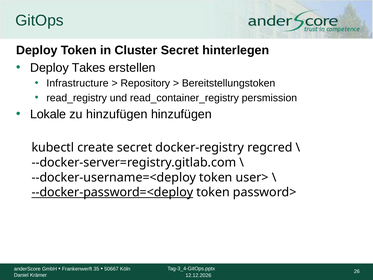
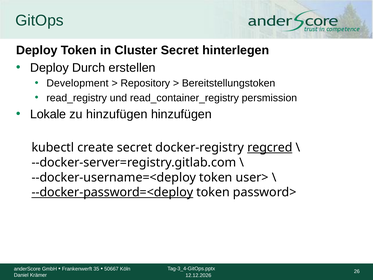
Takes: Takes -> Durch (89, 68)
Infrastructure: Infrastructure -> Development (77, 83)
regcred underline: none -> present (270, 147)
